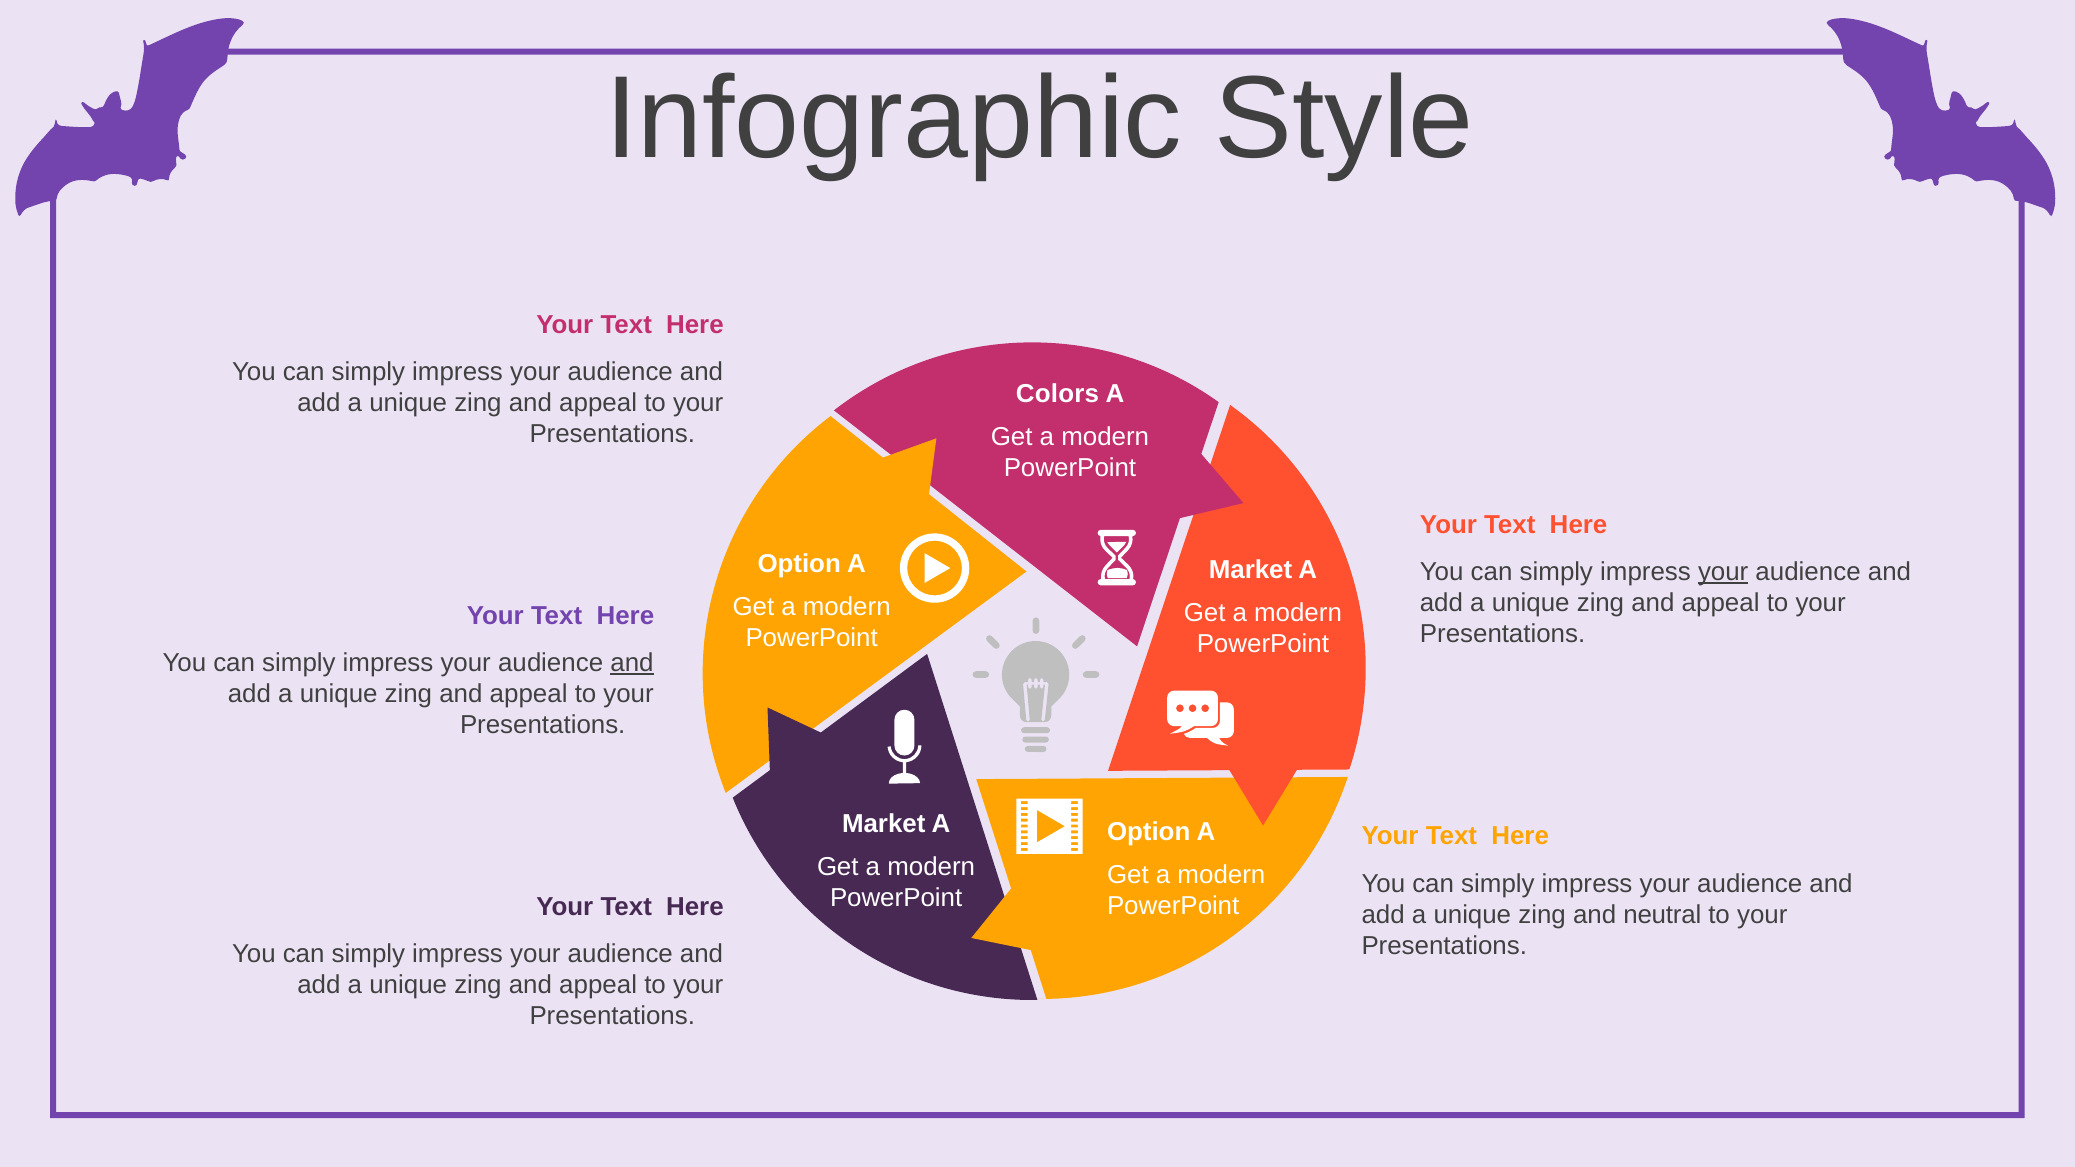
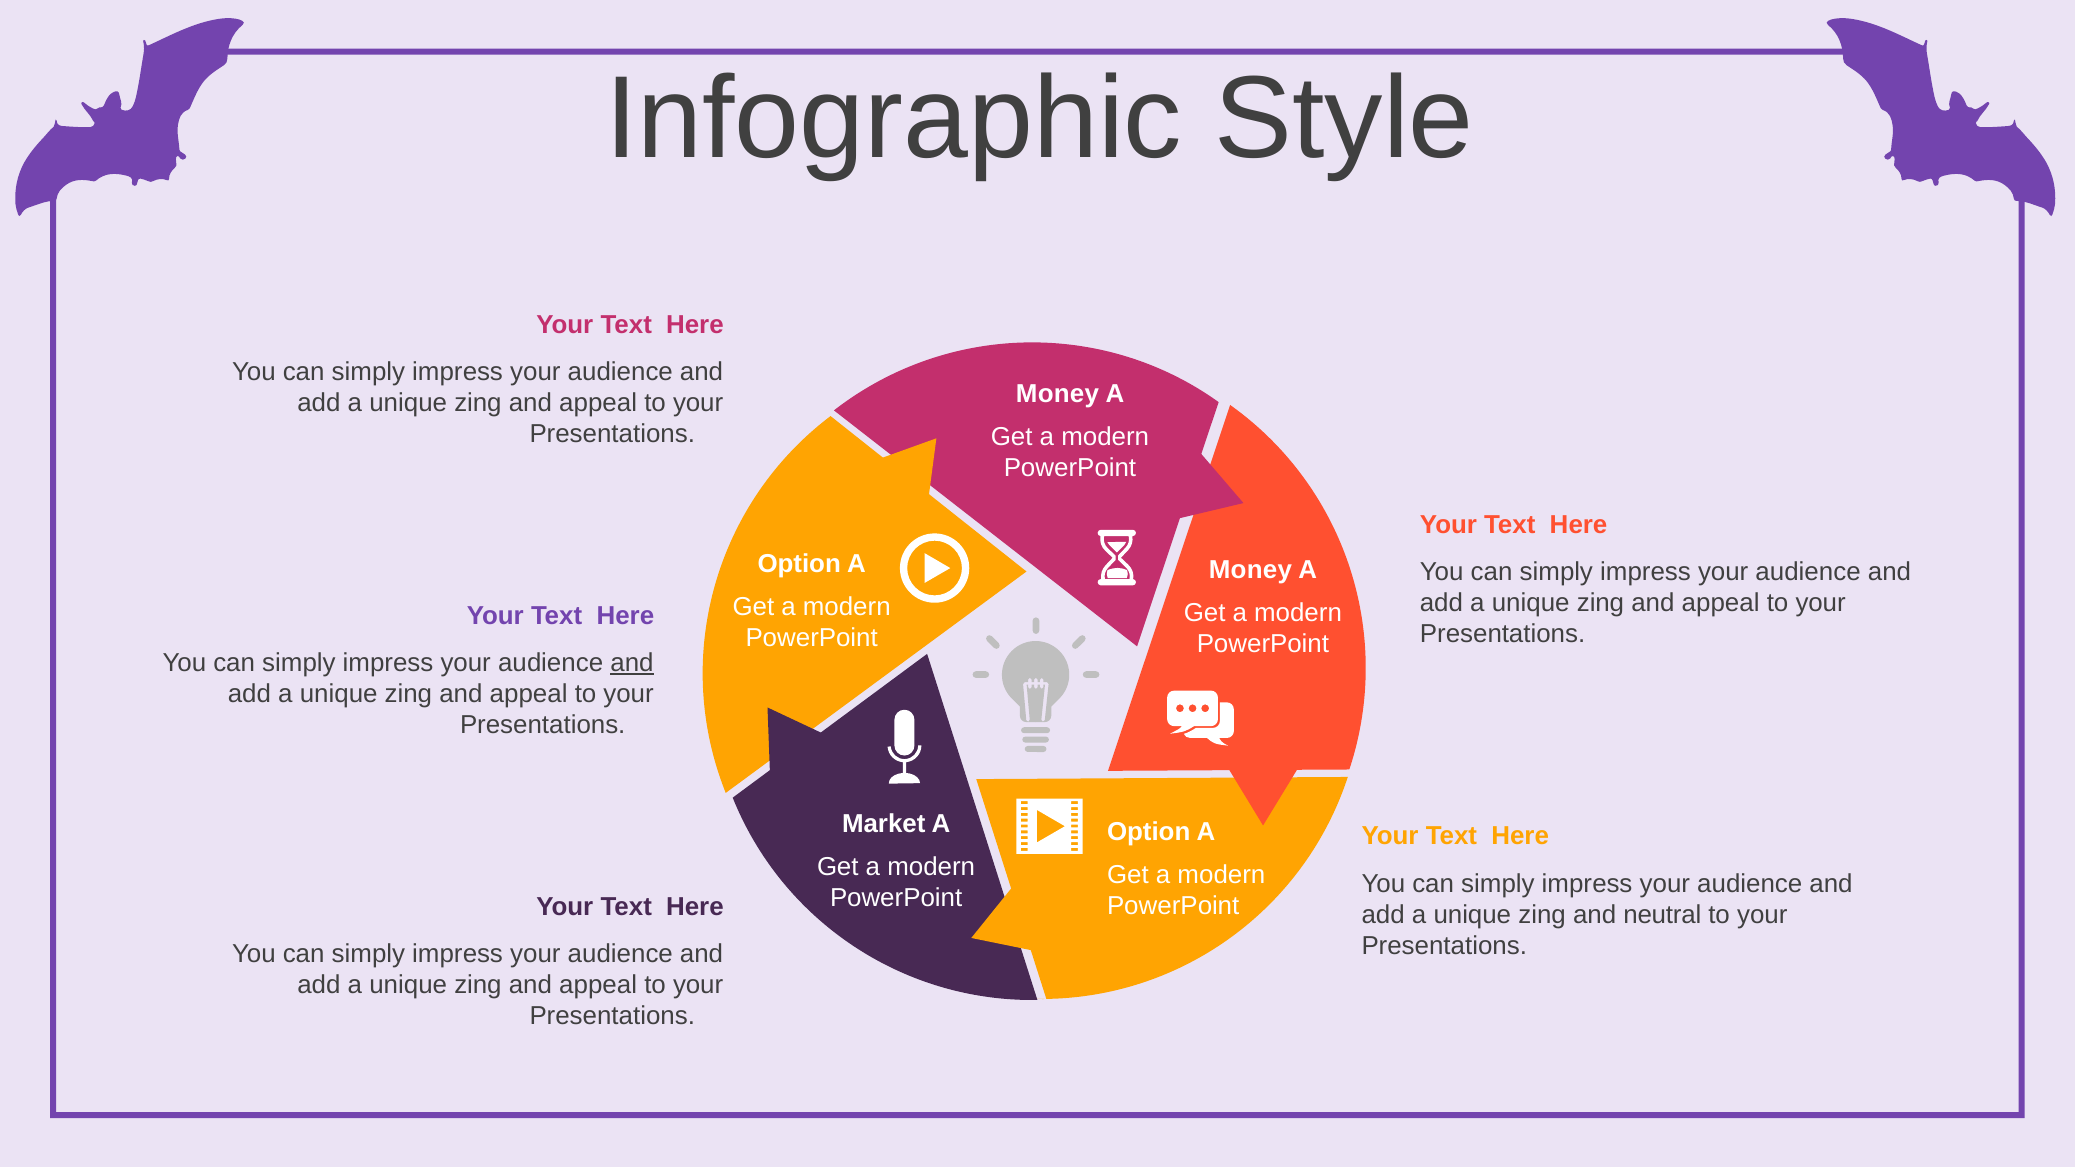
Colors: Colors -> Money (1057, 394)
Market: Market -> Money (1250, 570)
your underline: present -> none (1723, 572)
